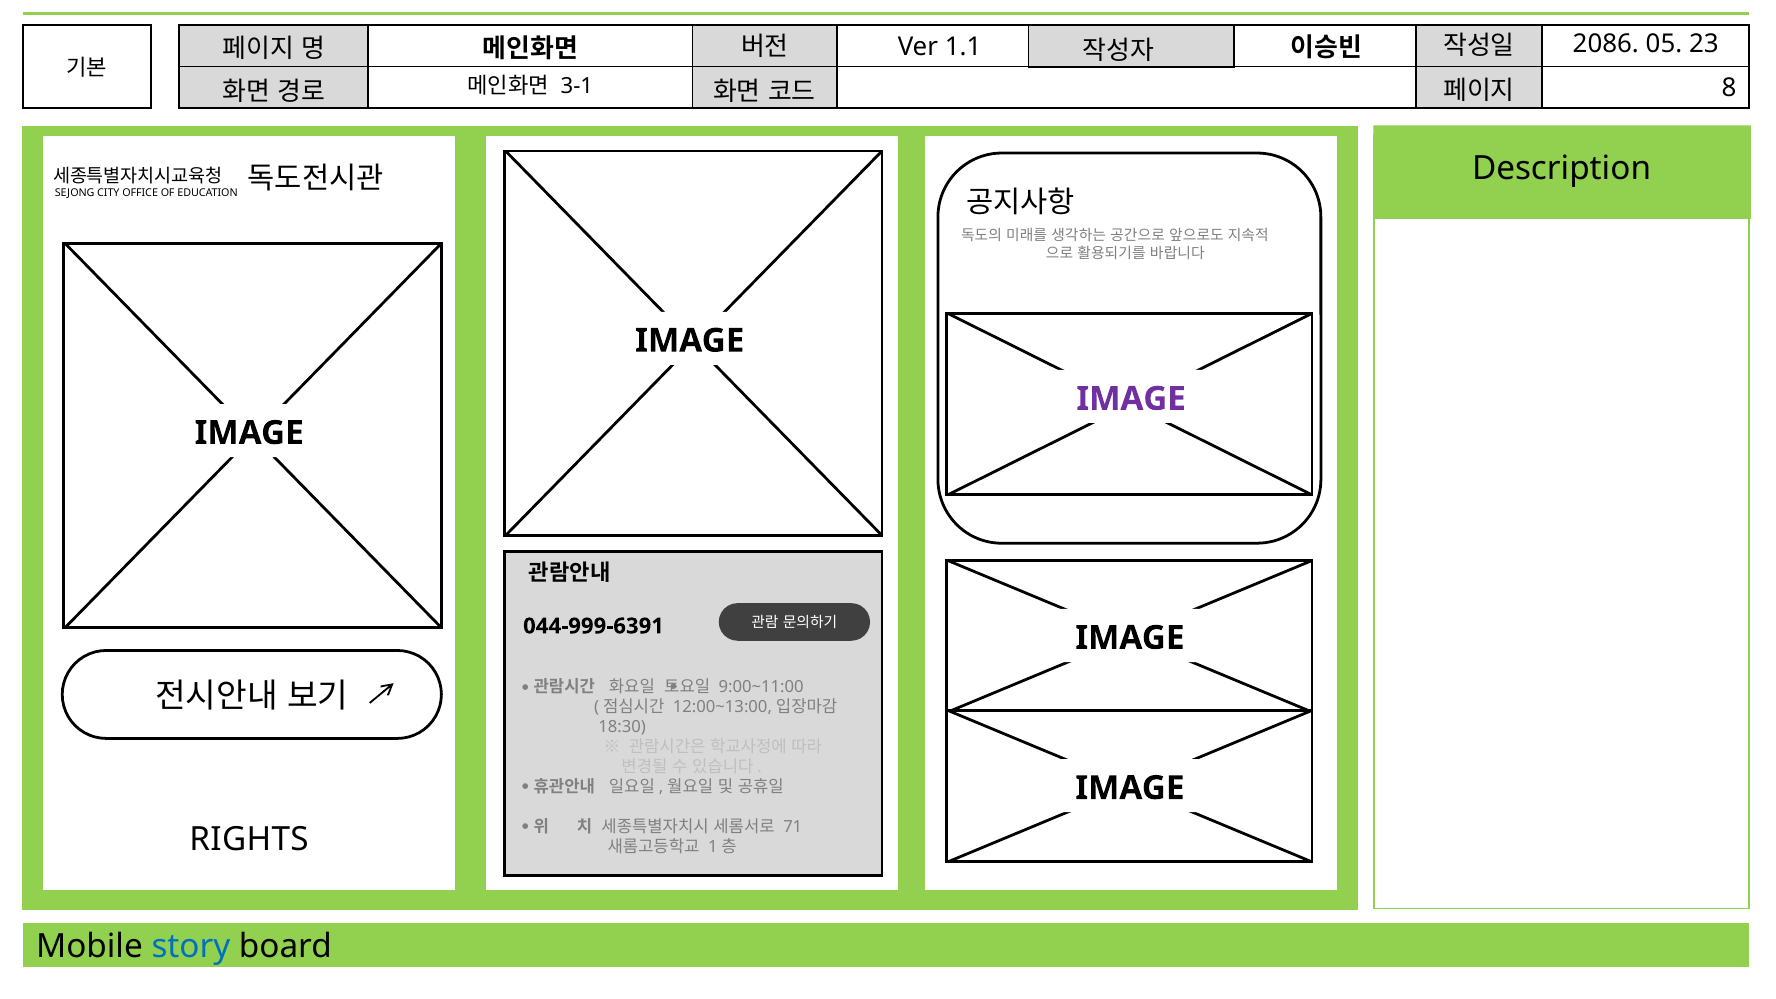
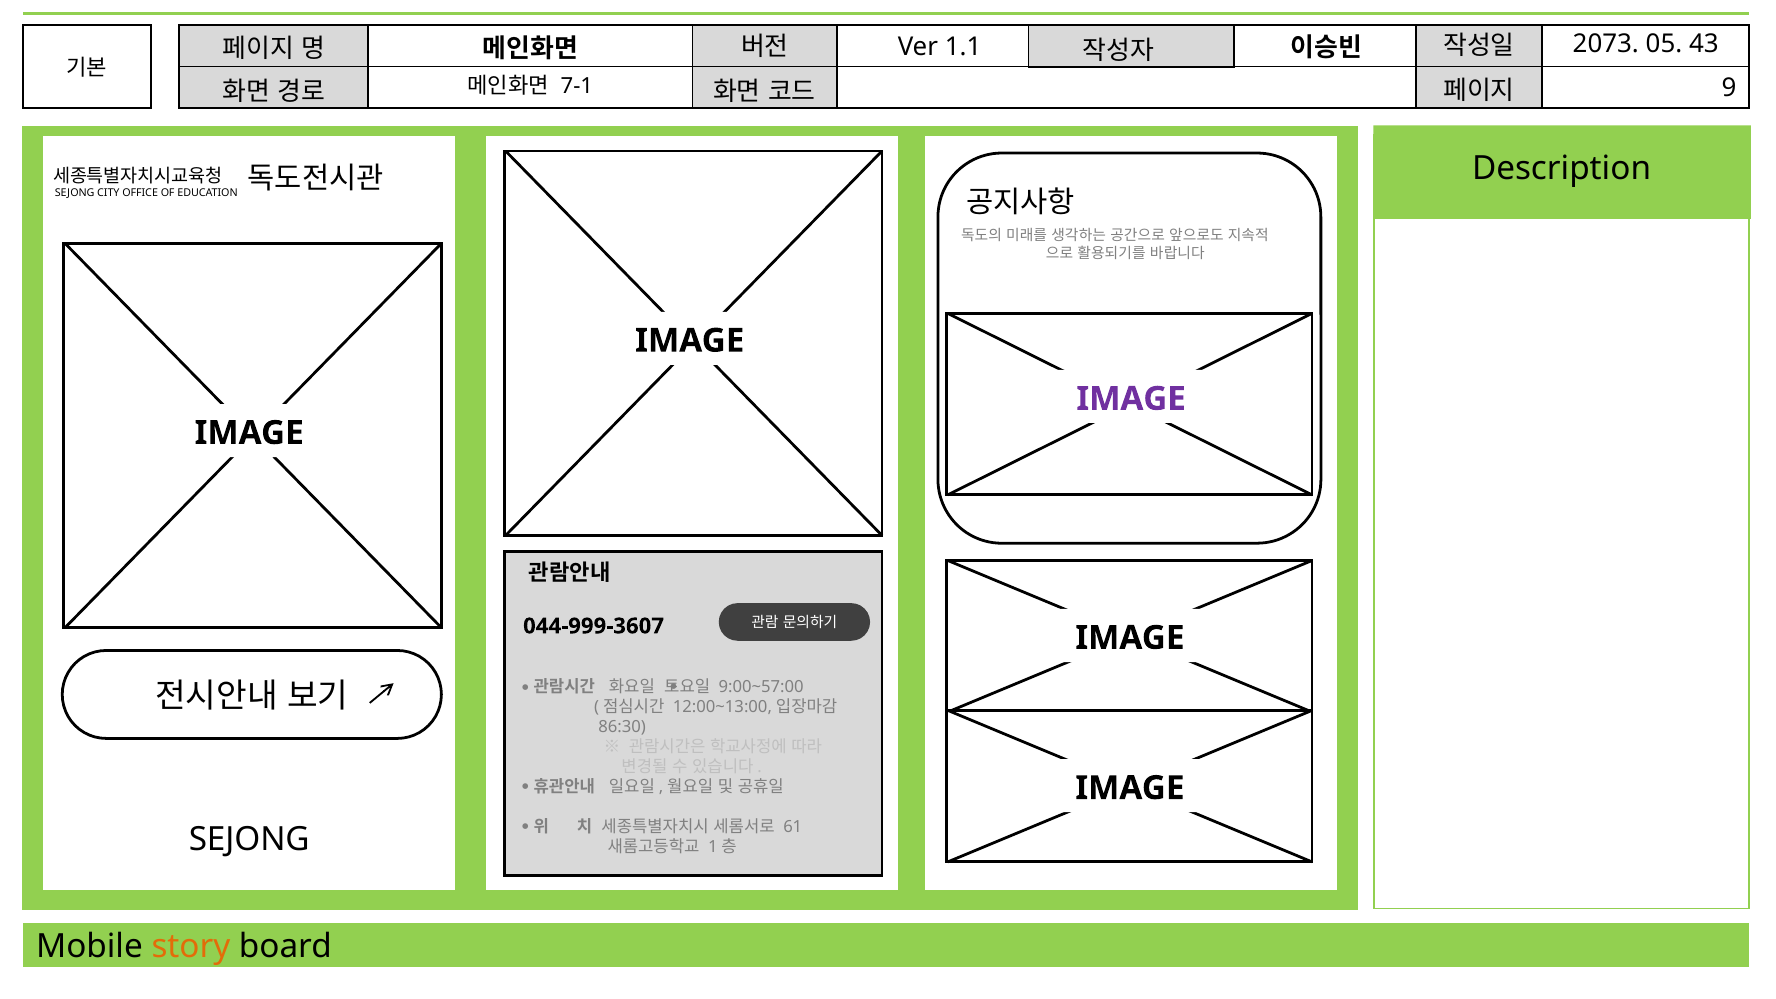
2086: 2086 -> 2073 (1606, 44)
23: 23 -> 43 (1704, 44)
3-1: 3-1 -> 7-1 (577, 86)
8: 8 -> 9 (1729, 88)
044-999-6391: 044-999-6391 -> 044-999-3607 (594, 626)
9:00~11:00: 9:00~11:00 -> 9:00~57:00 (761, 687)
18:30: 18:30 -> 86:30 (622, 727)
71: 71 -> 61 (793, 827)
RIGHTS: RIGHTS -> SEJONG (249, 839)
story colour: blue -> orange (191, 947)
